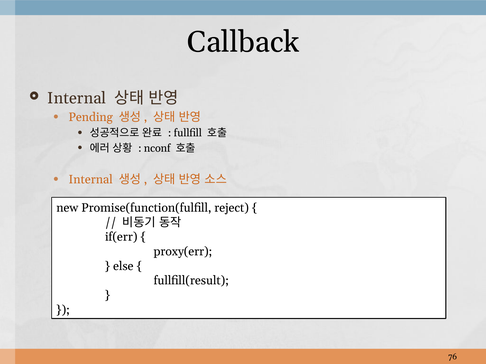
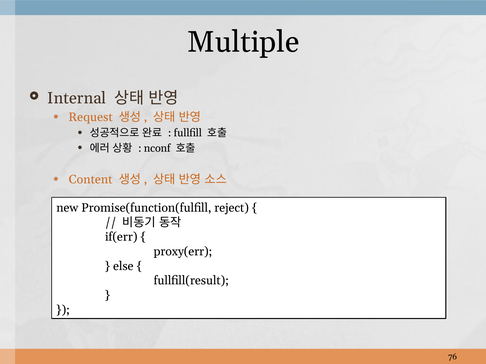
Callback: Callback -> Multiple (243, 42)
Pending: Pending -> Request (91, 117)
Internal: Internal -> Content (91, 180)
